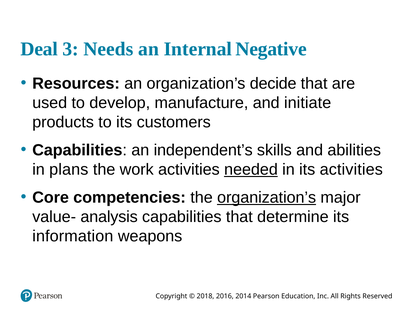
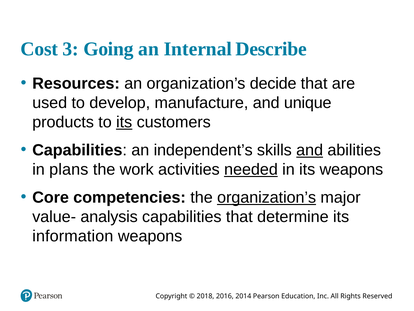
Deal: Deal -> Cost (39, 49)
Needs: Needs -> Going (109, 49)
Negative: Negative -> Describe (271, 49)
initiate: initiate -> unique (308, 103)
its underline: none -> present (124, 122)
and underline: none -> present (310, 150)
its activities: activities -> weapons (351, 169)
